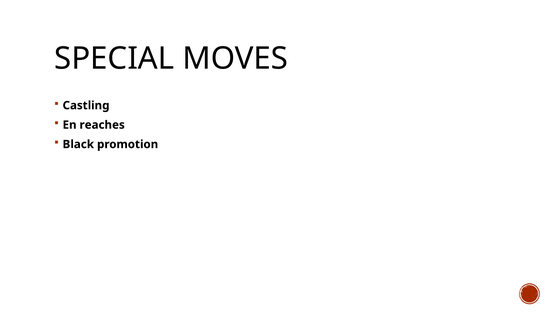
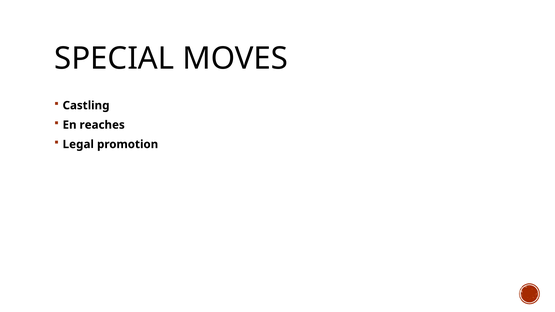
Black: Black -> Legal (78, 144)
